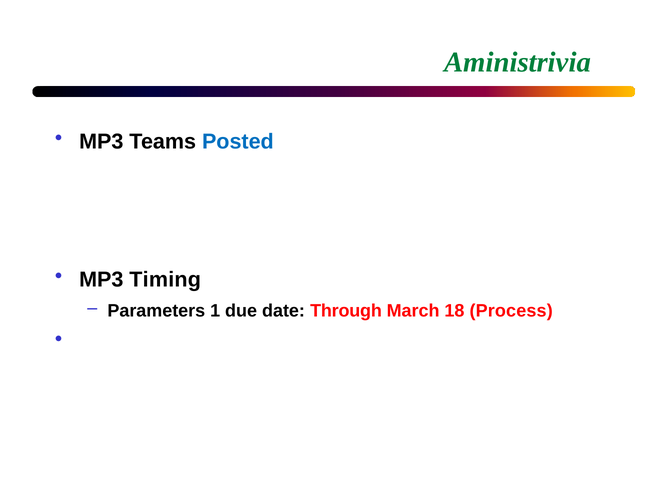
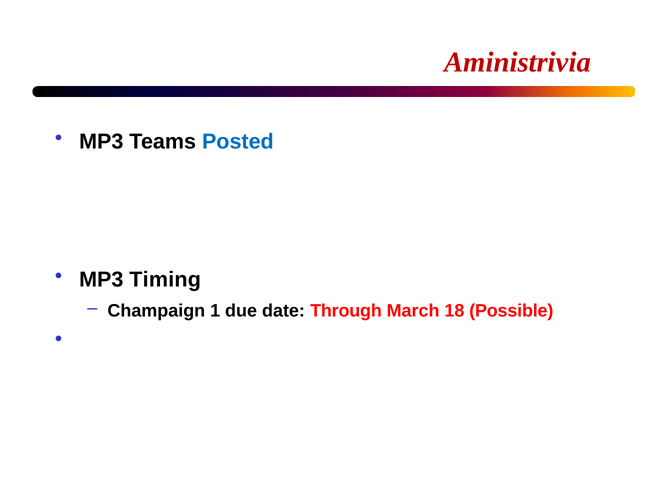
Aministrivia colour: green -> red (518, 62)
Parameters: Parameters -> Champaign (156, 311)
Process: Process -> Possible (511, 311)
